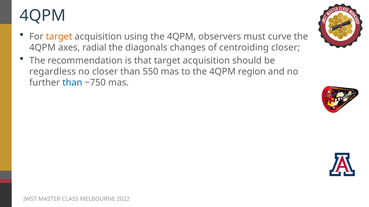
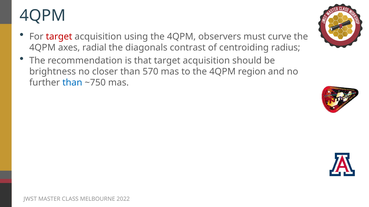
target colour: orange -> red (59, 37)
changes: changes -> contrast (188, 48)
centroiding closer: closer -> radius (286, 48)
regardless: regardless -> brightness (53, 72)
550: 550 -> 570 (150, 72)
